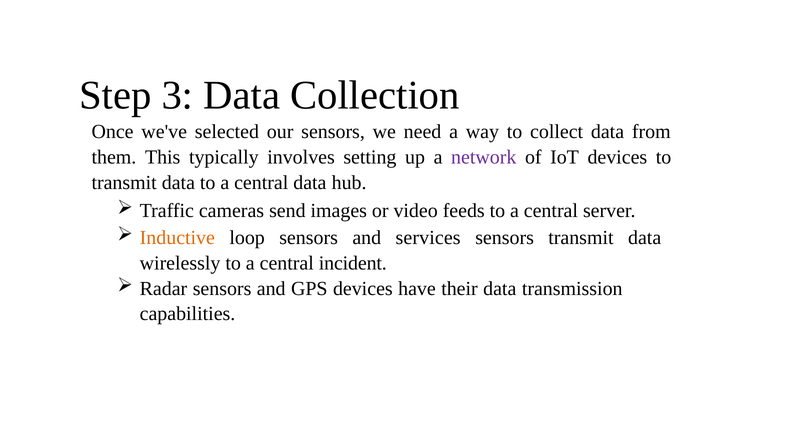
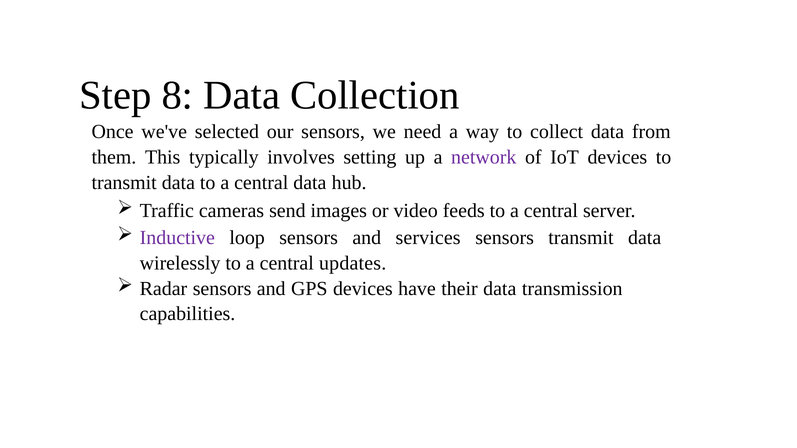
3: 3 -> 8 (177, 95)
Inductive colour: orange -> purple (177, 238)
incident: incident -> updates (353, 263)
